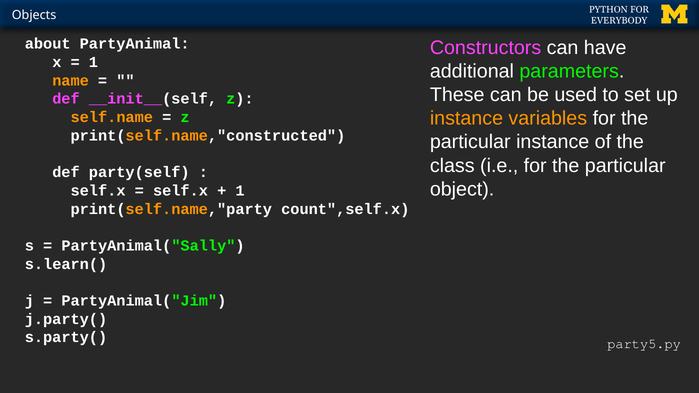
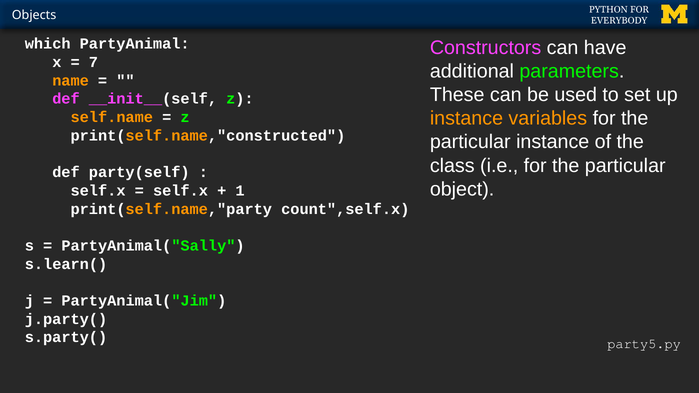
about: about -> which (48, 44)
1: 1 -> 7 (93, 62)
